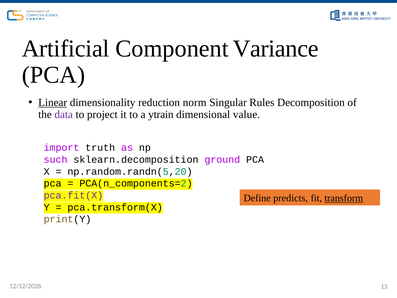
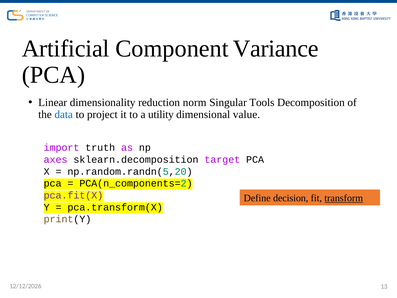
Linear underline: present -> none (53, 102)
Rules: Rules -> Tools (262, 102)
data colour: purple -> blue (64, 114)
ytrain: ytrain -> utility (161, 114)
such: such -> axes (56, 159)
ground: ground -> target (222, 159)
predicts: predicts -> decision (291, 198)
